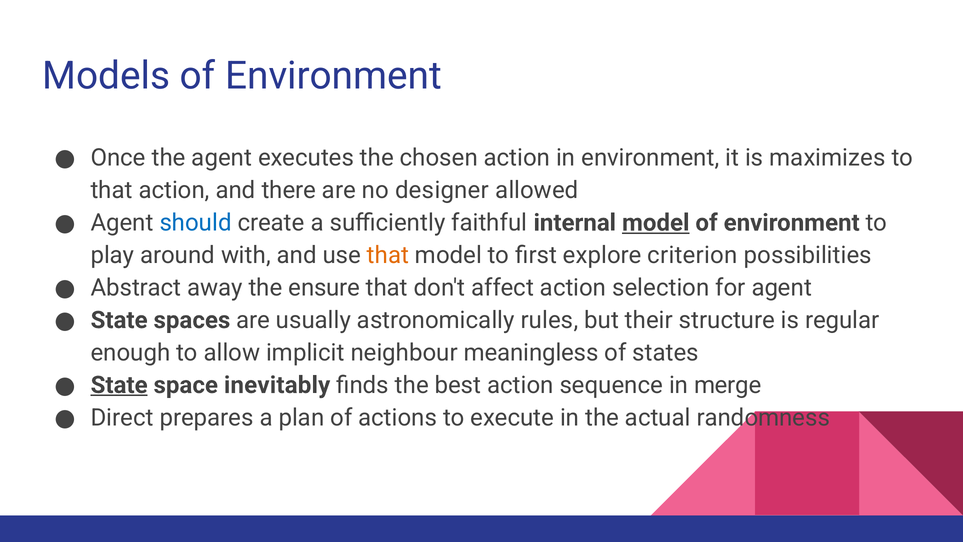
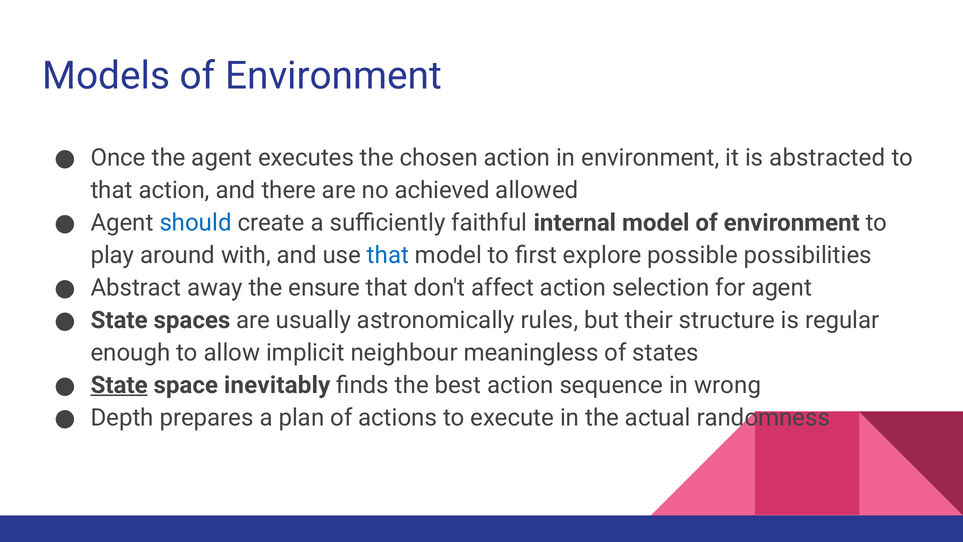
maximizes: maximizes -> abstracted (827, 158)
designer: designer -> achieved (442, 190)
model underline: present -> none (656, 223)
that colour: orange -> blue (388, 255)
criterion: criterion -> possible (693, 255)
merge: merge -> wrong (728, 385)
Direct: Direct -> Depth (122, 417)
